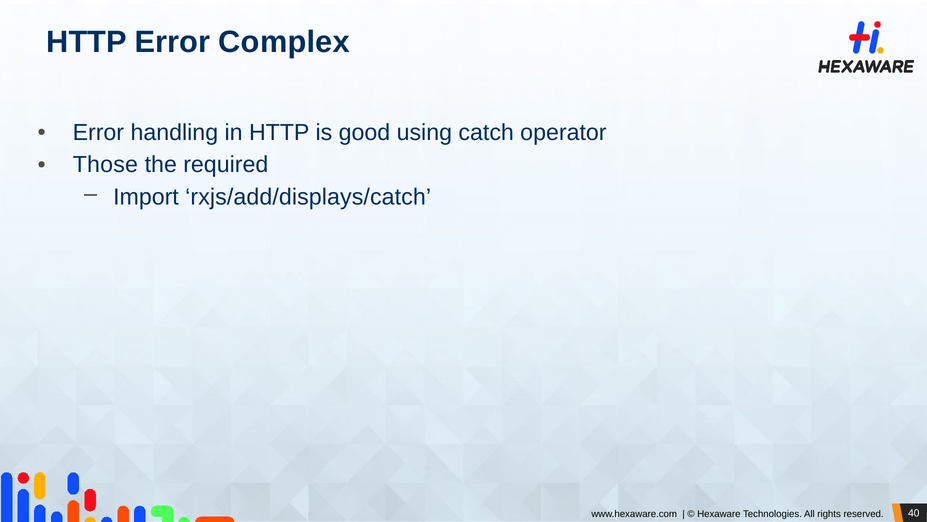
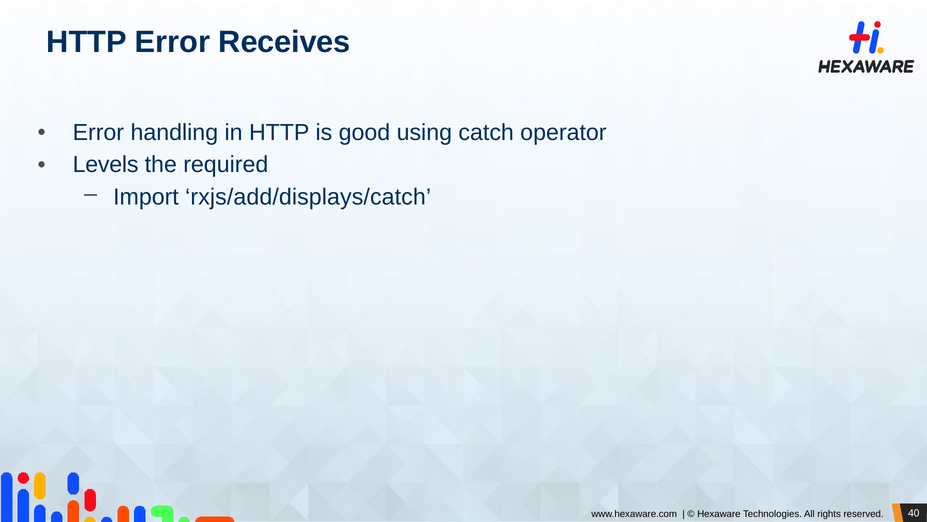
Complex: Complex -> Receives (284, 42)
Those: Those -> Levels (106, 165)
